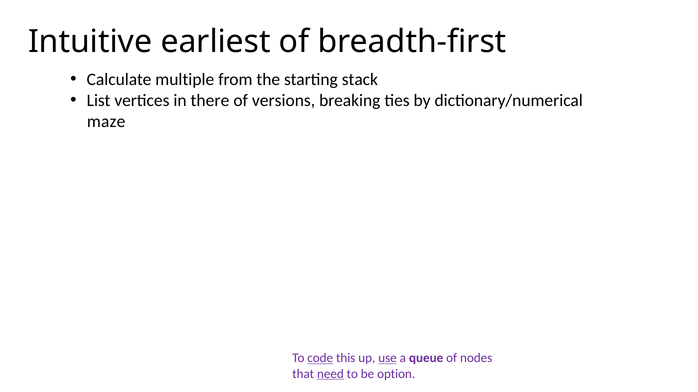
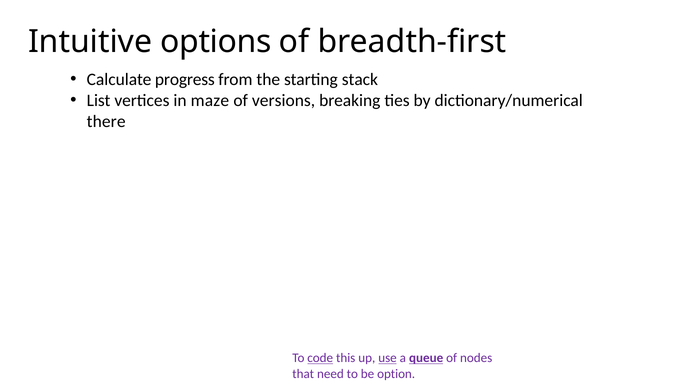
earliest: earliest -> options (216, 42)
multiple: multiple -> progress (185, 80)
there: there -> maze (210, 101)
maze: maze -> there (106, 122)
queue underline: none -> present (426, 359)
need underline: present -> none (330, 374)
